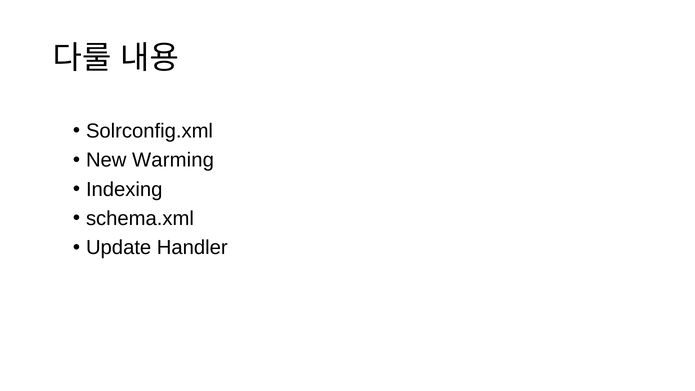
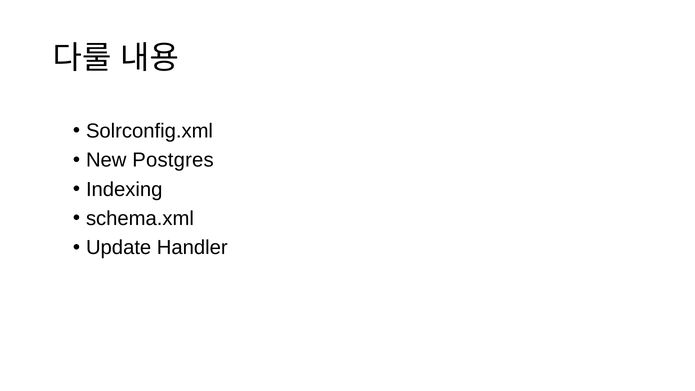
Warming: Warming -> Postgres (173, 160)
